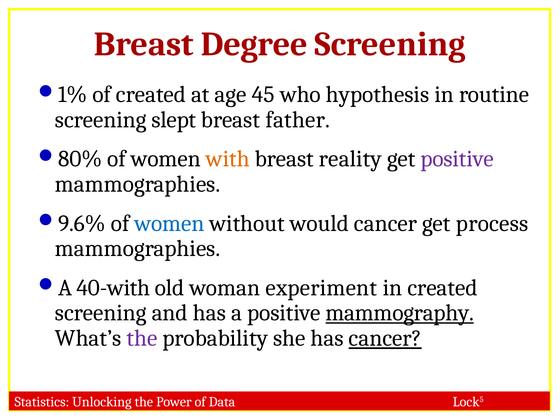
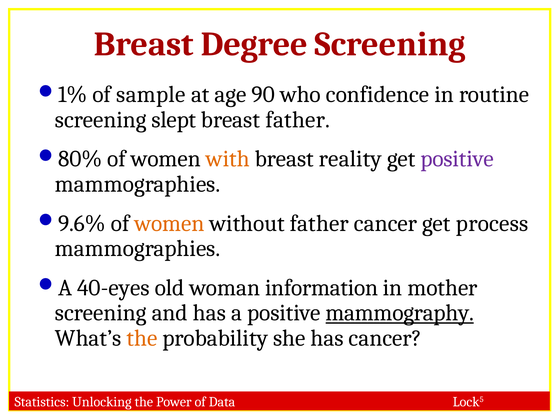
of created: created -> sample (151, 95)
45: 45 -> 90 (263, 95)
hypothesis: hypothesis -> confidence (378, 95)
women colour: blue -> orange (169, 223)
without would: would -> father (319, 223)
40-with: 40-with -> 40-eyes (113, 288)
experiment: experiment -> information (322, 288)
in created: created -> mother (442, 288)
the colour: purple -> orange (142, 338)
cancer underline: present -> none (385, 338)
